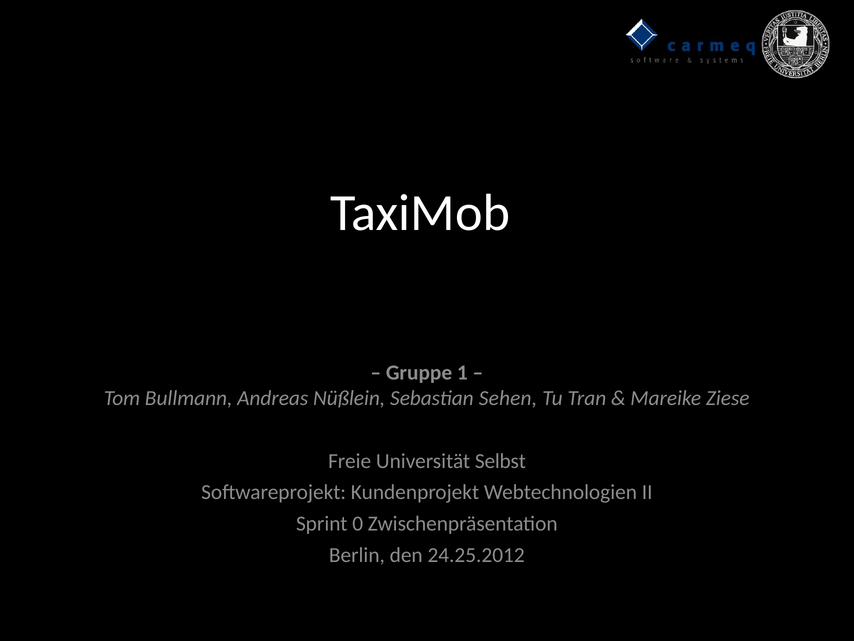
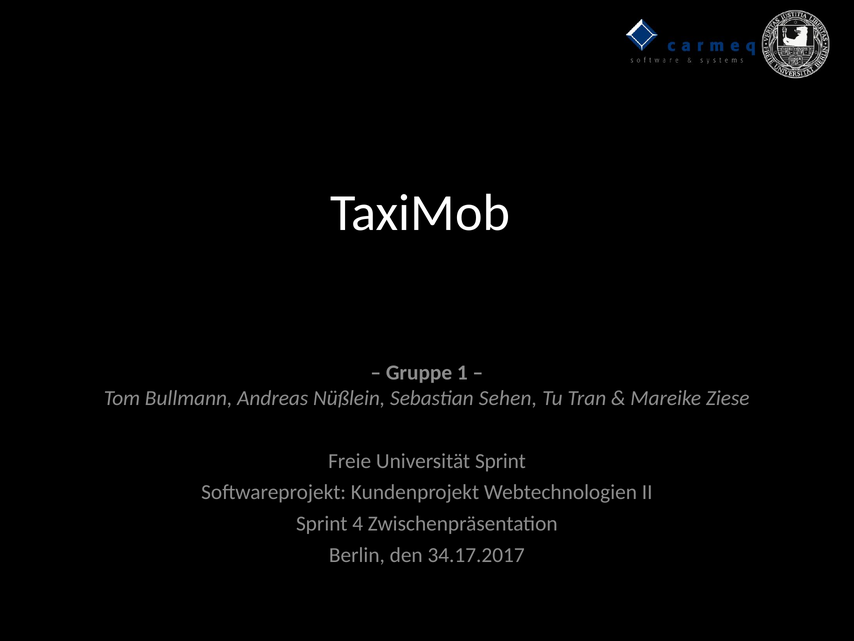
Universität Selbst: Selbst -> Sprint (500, 461)
0: 0 -> 4 (358, 523)
24.25.2012: 24.25.2012 -> 34.17.2017 (476, 555)
